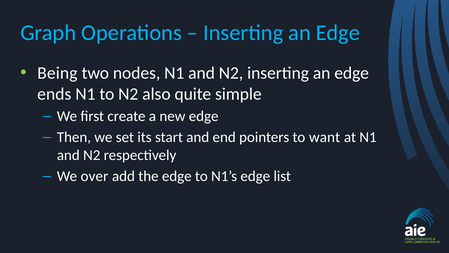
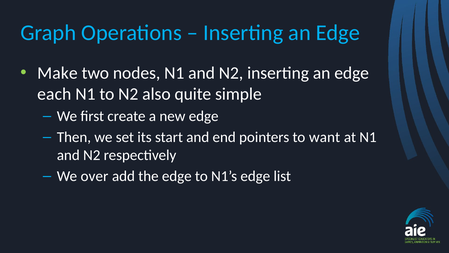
Being: Being -> Make (57, 73)
ends: ends -> each (54, 94)
